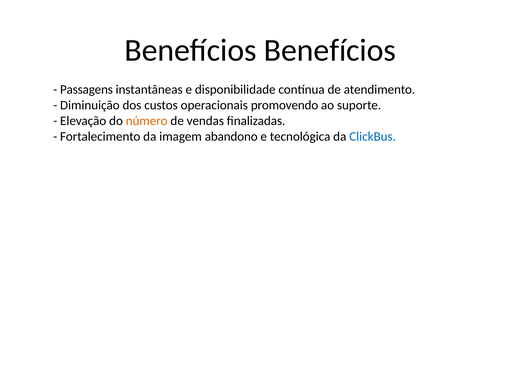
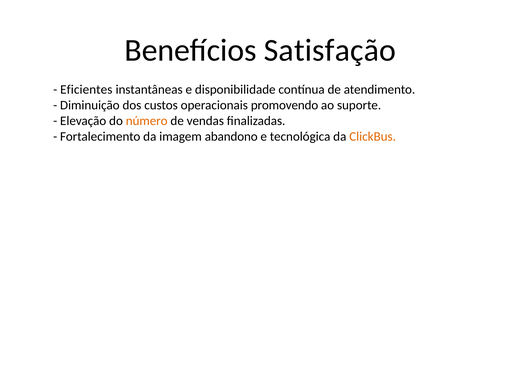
Benefícios Benefícios: Benefícios -> Satisfação (330, 50)
Passagens: Passagens -> Eficientes (86, 89)
ClickBus colour: blue -> orange (373, 136)
